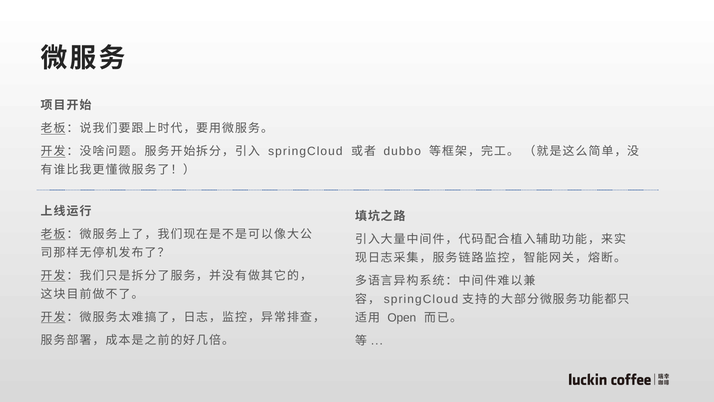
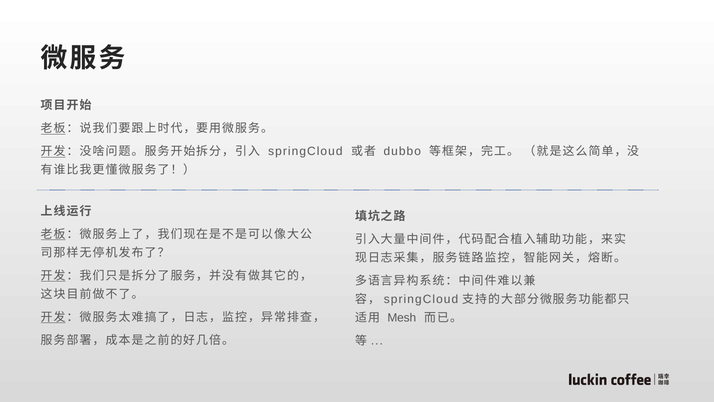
Open: Open -> Mesh (402, 317)
